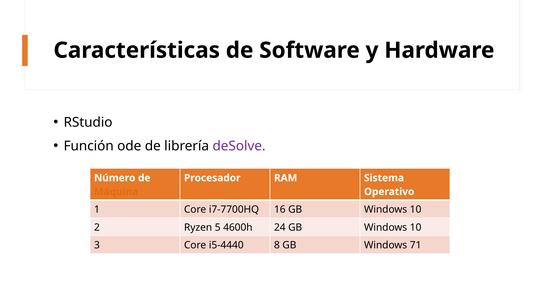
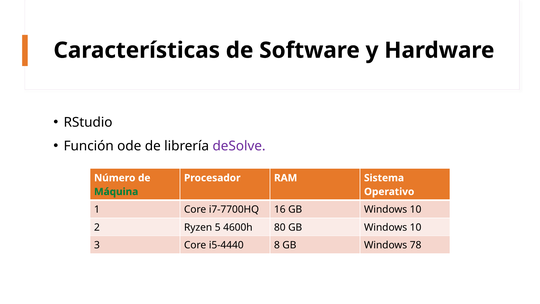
Máquina colour: orange -> green (116, 192)
24: 24 -> 80 (280, 227)
71: 71 -> 78 (416, 245)
